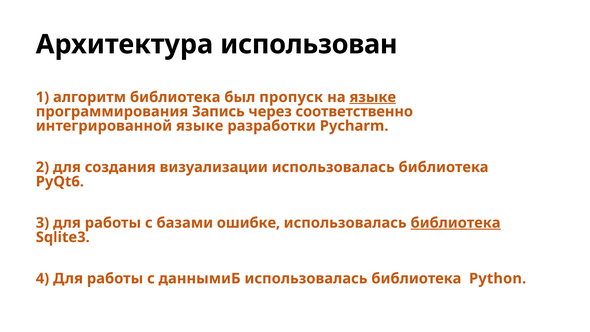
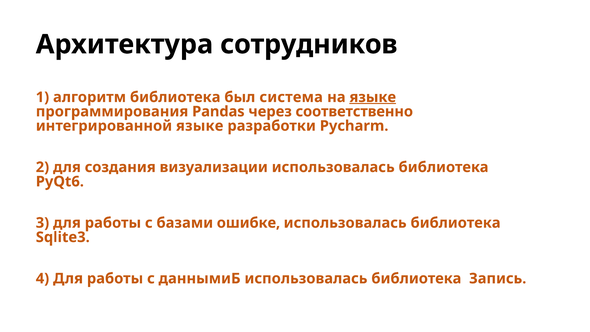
использован: использован -> сотрудников (309, 44)
пропуск: пропуск -> система (291, 97)
Запись: Запись -> Pandas (218, 111)
библиотека underline: present -> none (456, 223)
Python: Python -> Запись (498, 278)
